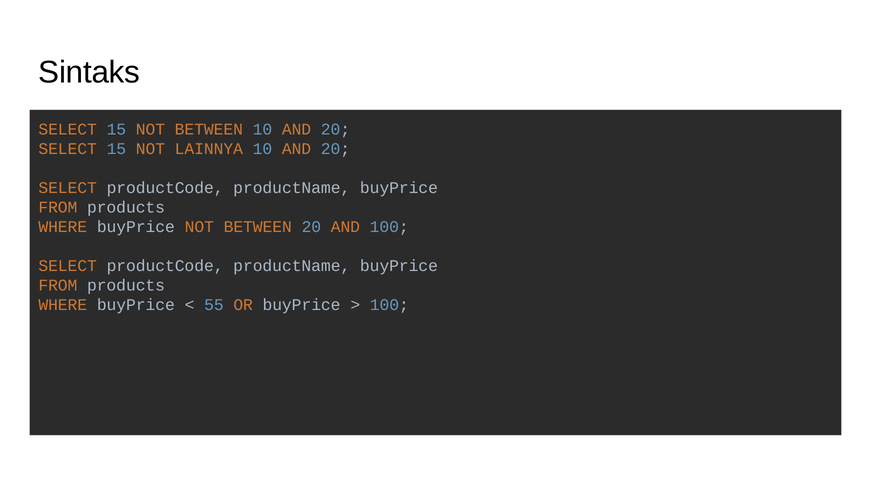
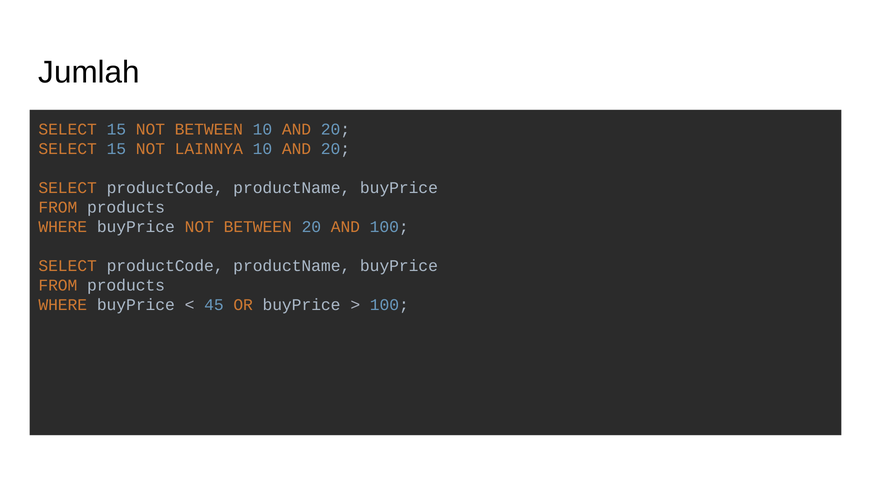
Sintaks: Sintaks -> Jumlah (89, 72)
55: 55 -> 45 (214, 305)
